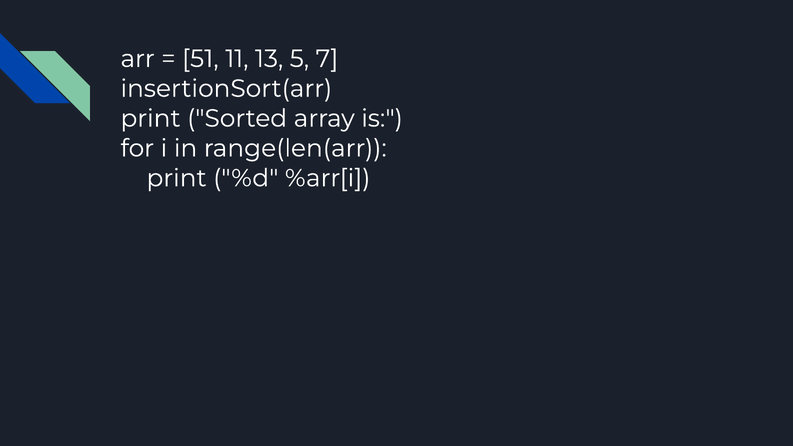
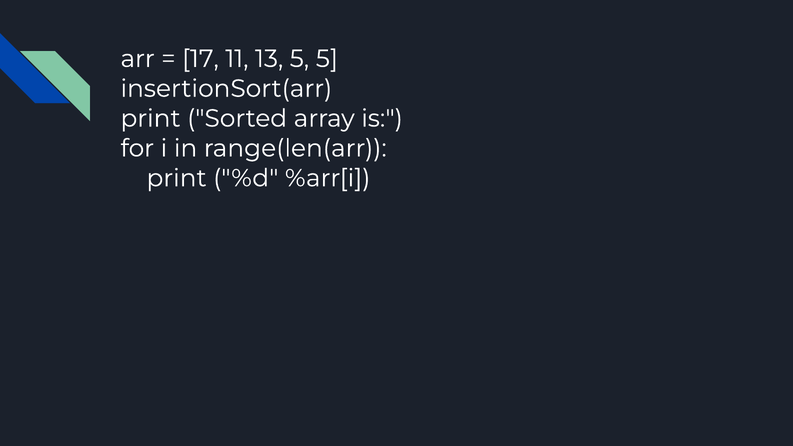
51: 51 -> 17 (200, 59)
5 7: 7 -> 5 (327, 59)
